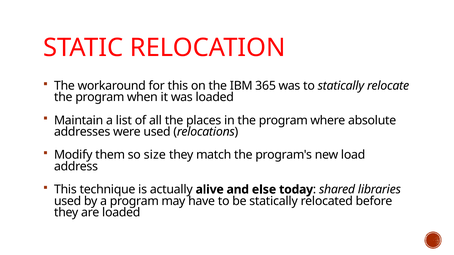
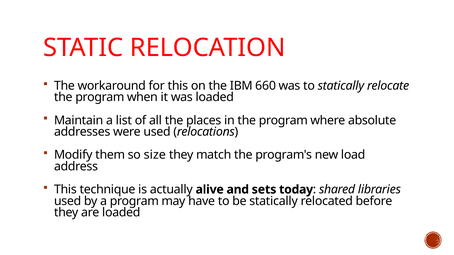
365: 365 -> 660 (266, 86)
else: else -> sets (264, 190)
